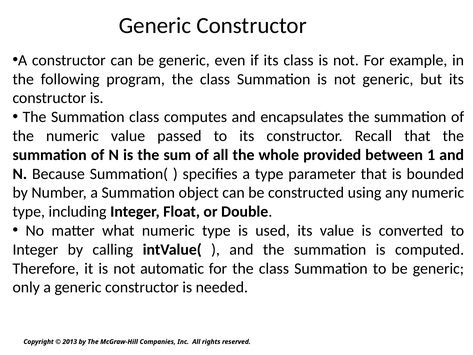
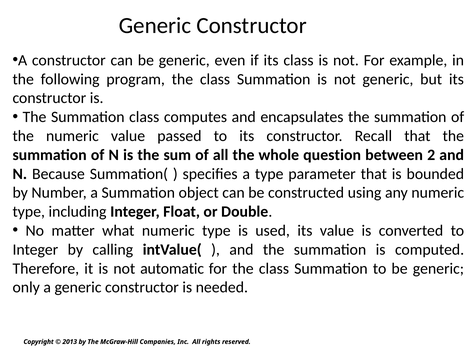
provided: provided -> question (332, 155)
1: 1 -> 2 (431, 155)
